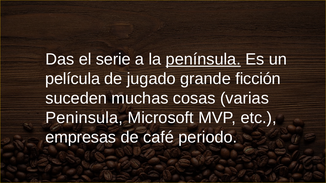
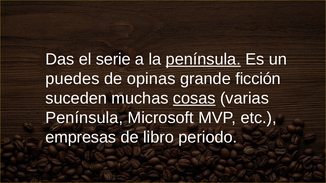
película: película -> puedes (72, 79)
jugado: jugado -> opinas (151, 79)
cosas underline: none -> present (194, 98)
Peninsula: Peninsula -> Península (84, 118)
café: café -> libro (159, 138)
